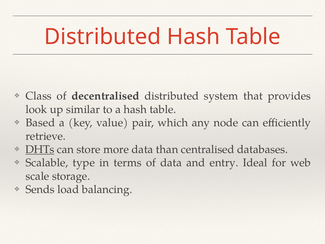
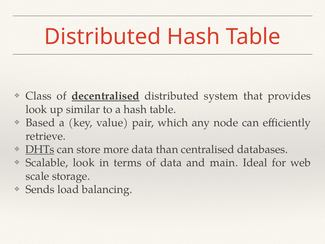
decentralised underline: none -> present (106, 96)
Scalable type: type -> look (84, 163)
entry: entry -> main (224, 163)
